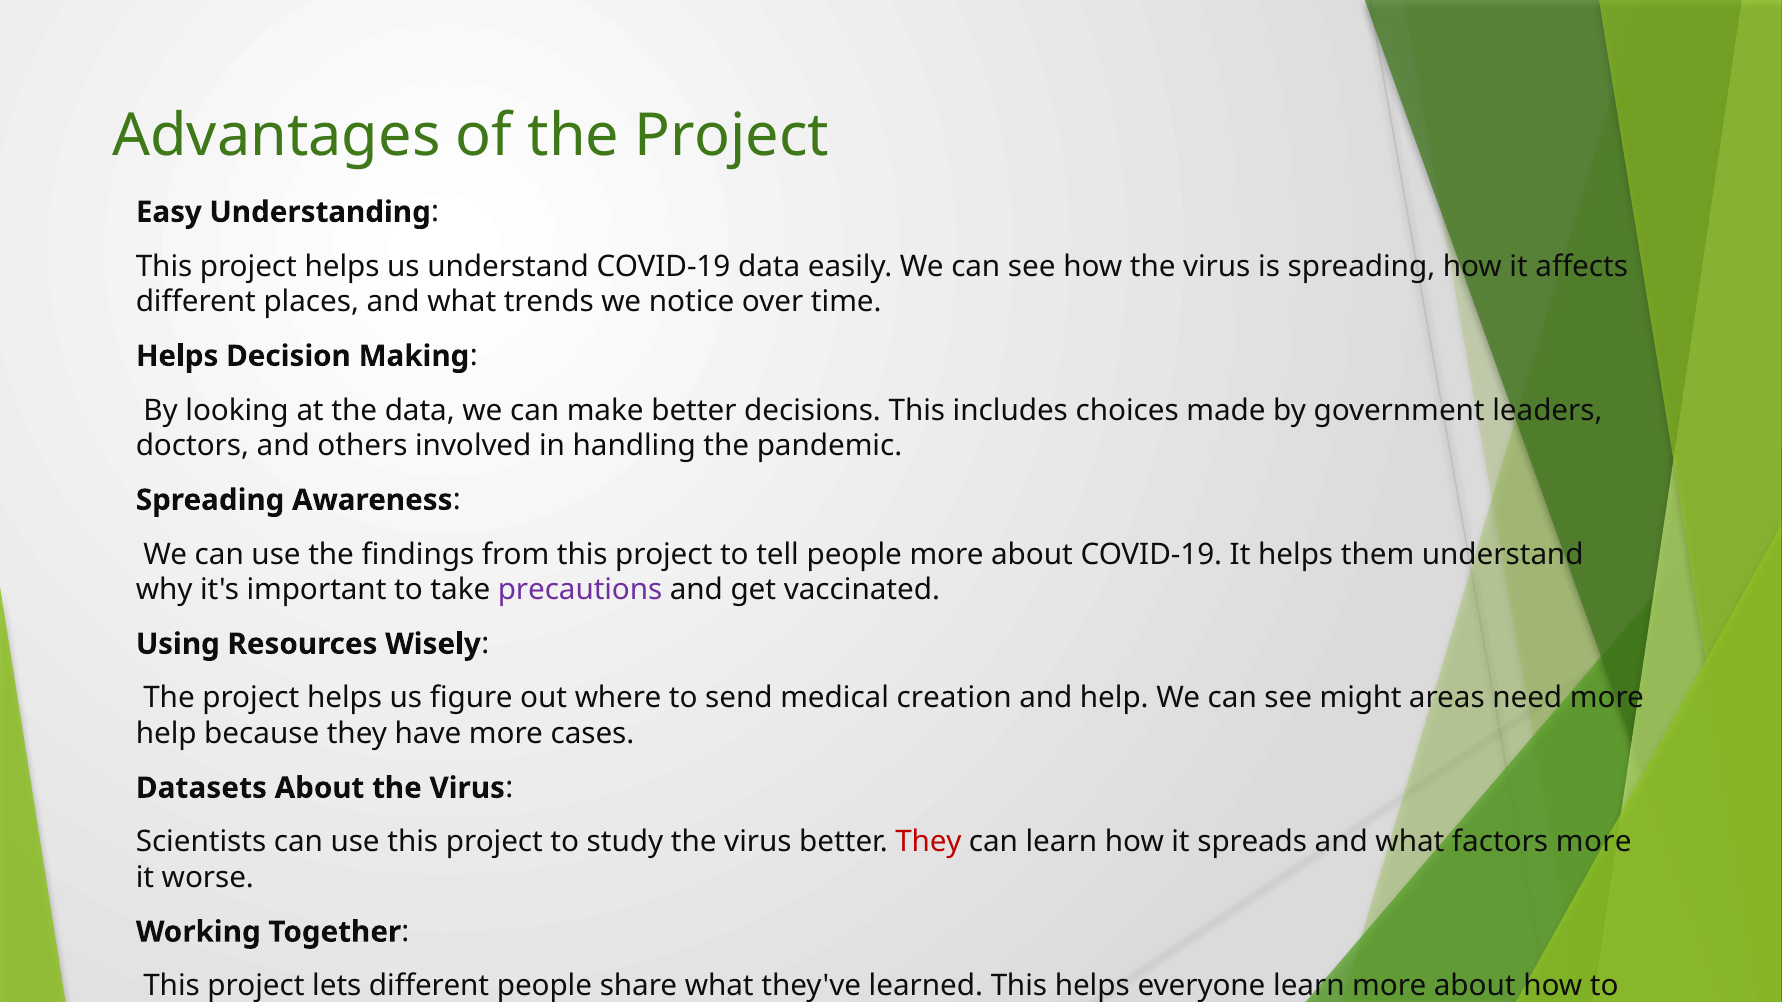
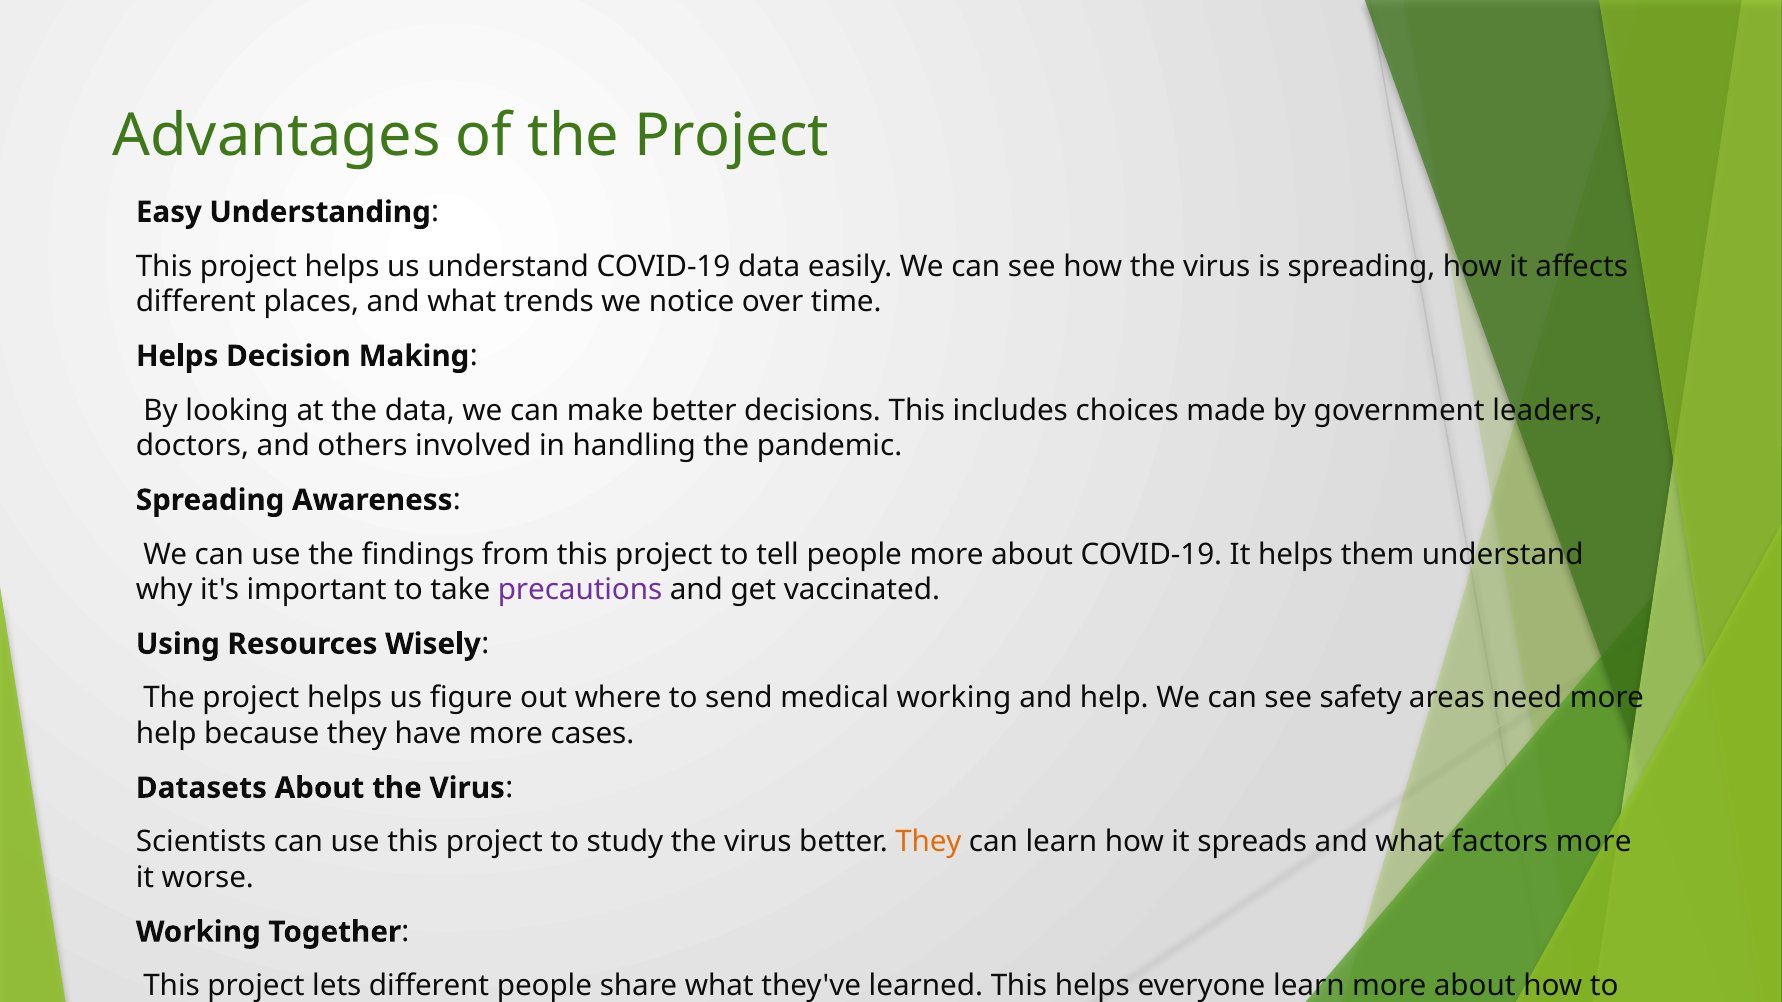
medical creation: creation -> working (954, 698)
might: might -> safety (1361, 698)
They colour: red -> orange (928, 842)
